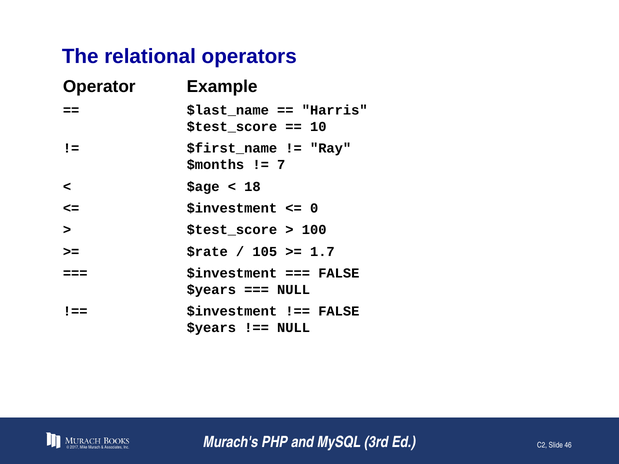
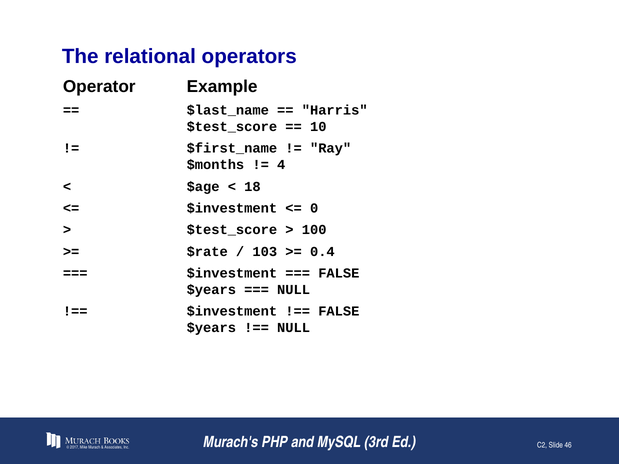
7: 7 -> 4 (281, 165)
105: 105 -> 103 (265, 252)
1.7: 1.7 -> 0.4 (322, 252)
